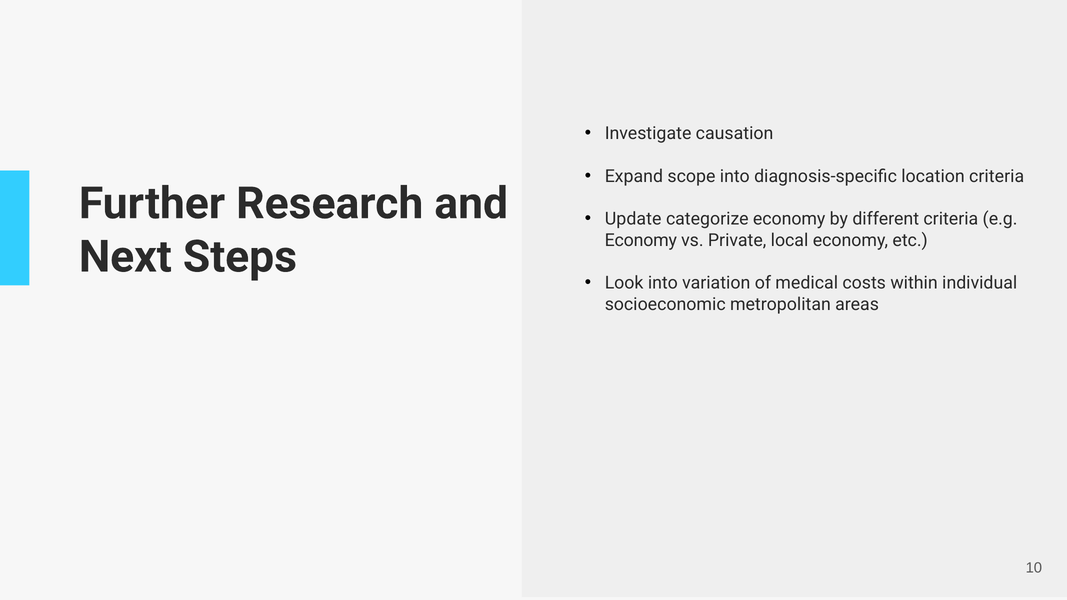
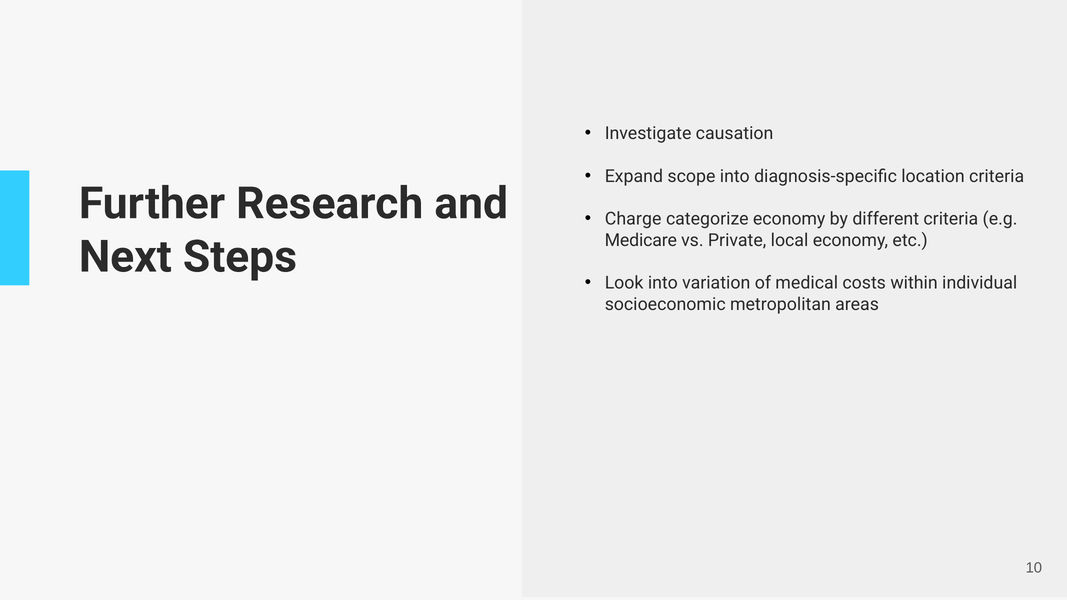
Update: Update -> Charge (633, 219)
Economy: Economy -> Medicare (641, 240)
